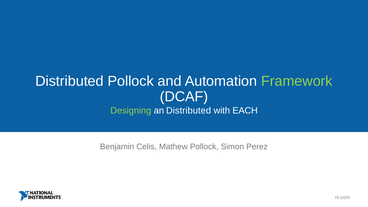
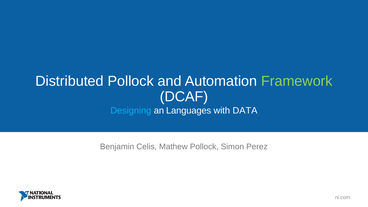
Designing colour: light green -> light blue (131, 111)
an Distributed: Distributed -> Languages (189, 111)
EACH: EACH -> DATA (245, 111)
